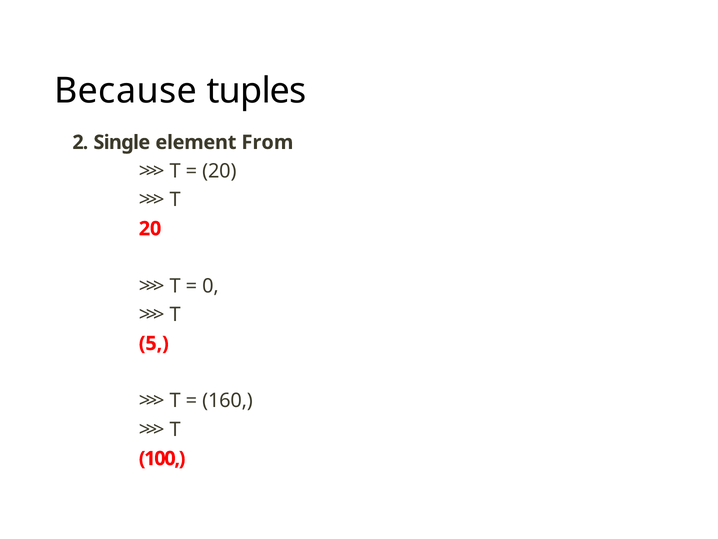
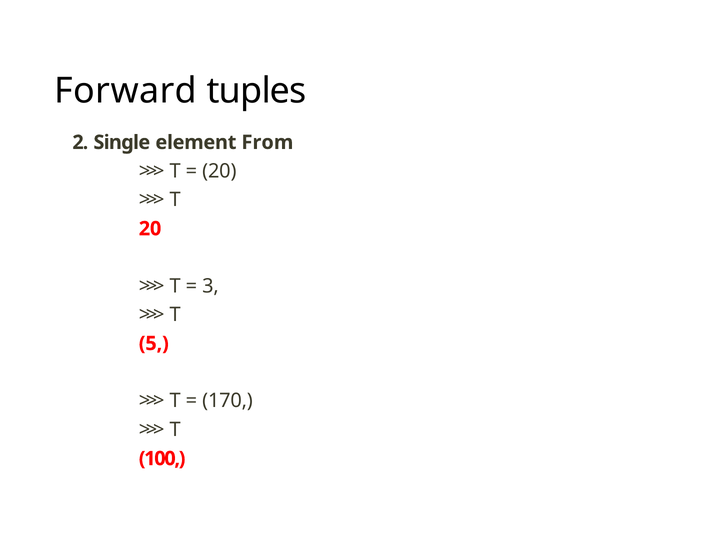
Because: Because -> Forward (126, 91)
0: 0 -> 3 (211, 286)
160: 160 -> 170 (228, 400)
